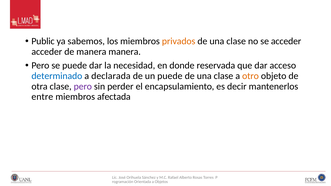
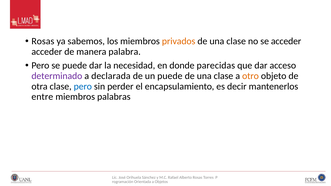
Public: Public -> Rosas (43, 41)
manera manera: manera -> palabra (125, 52)
reservada: reservada -> parecidas (216, 66)
determinado colour: blue -> purple (57, 76)
pero colour: purple -> blue (83, 86)
afectada: afectada -> palabras (114, 97)
